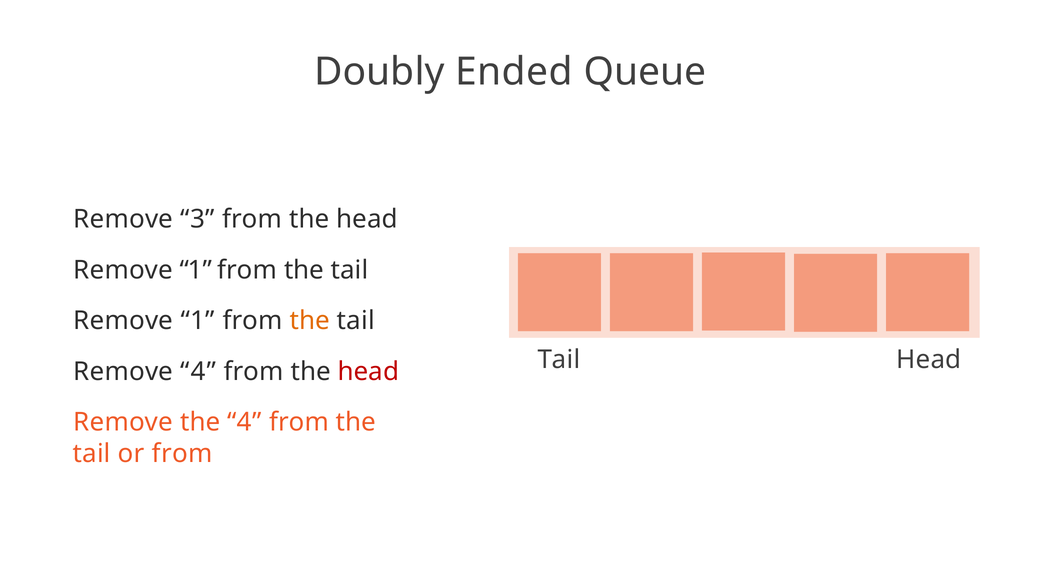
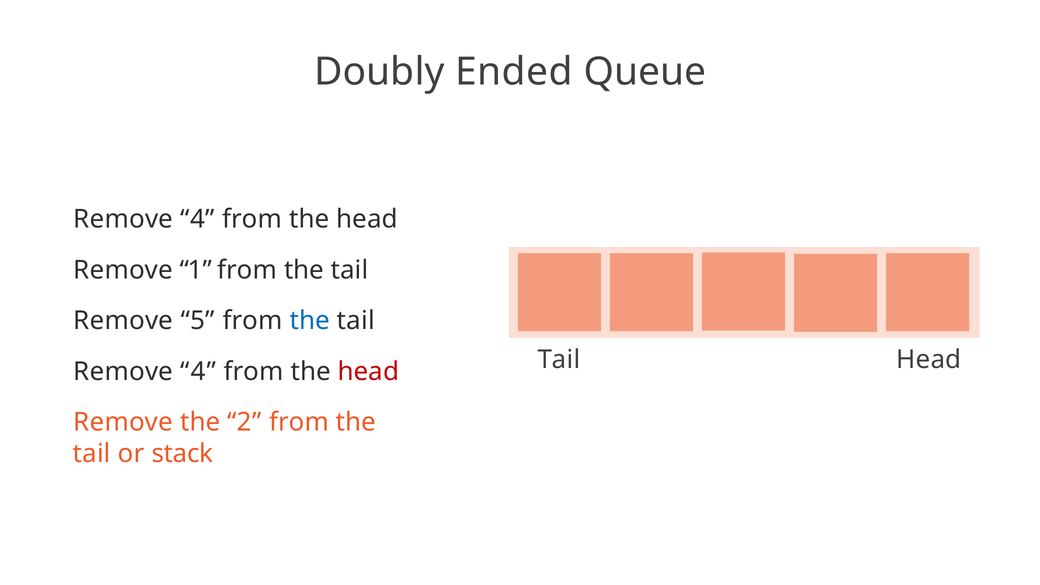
3: 3 -> 4 (197, 219)
1: 1 -> 5 (198, 321)
the colour: orange -> blue (310, 321)
the 4: 4 -> 2 (244, 422)
or from: from -> stack (182, 454)
